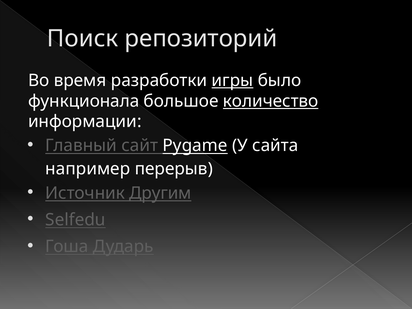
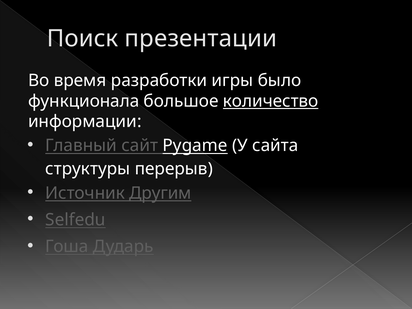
репозиторий: репозиторий -> презентации (201, 39)
игры underline: present -> none (232, 80)
например: например -> структуры (88, 169)
